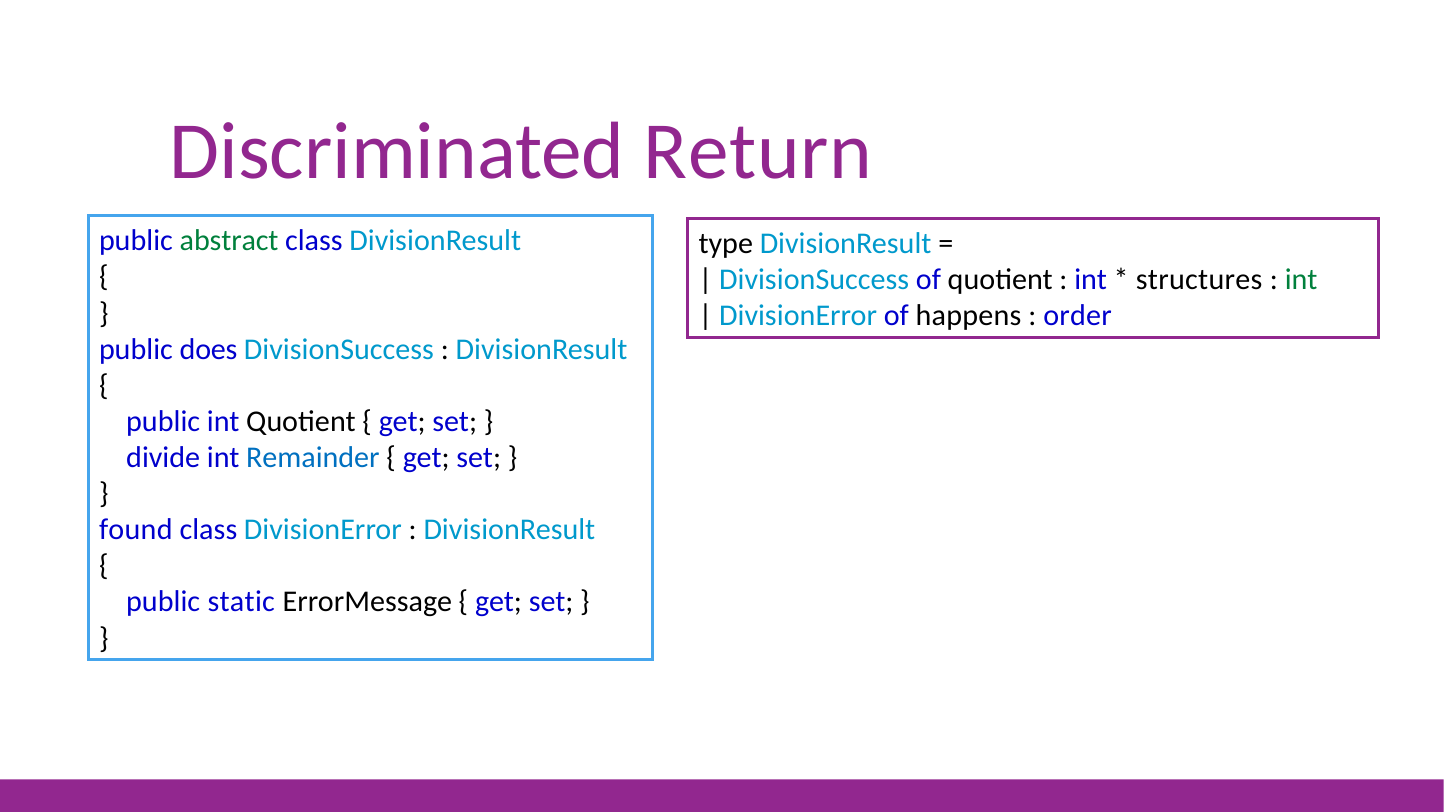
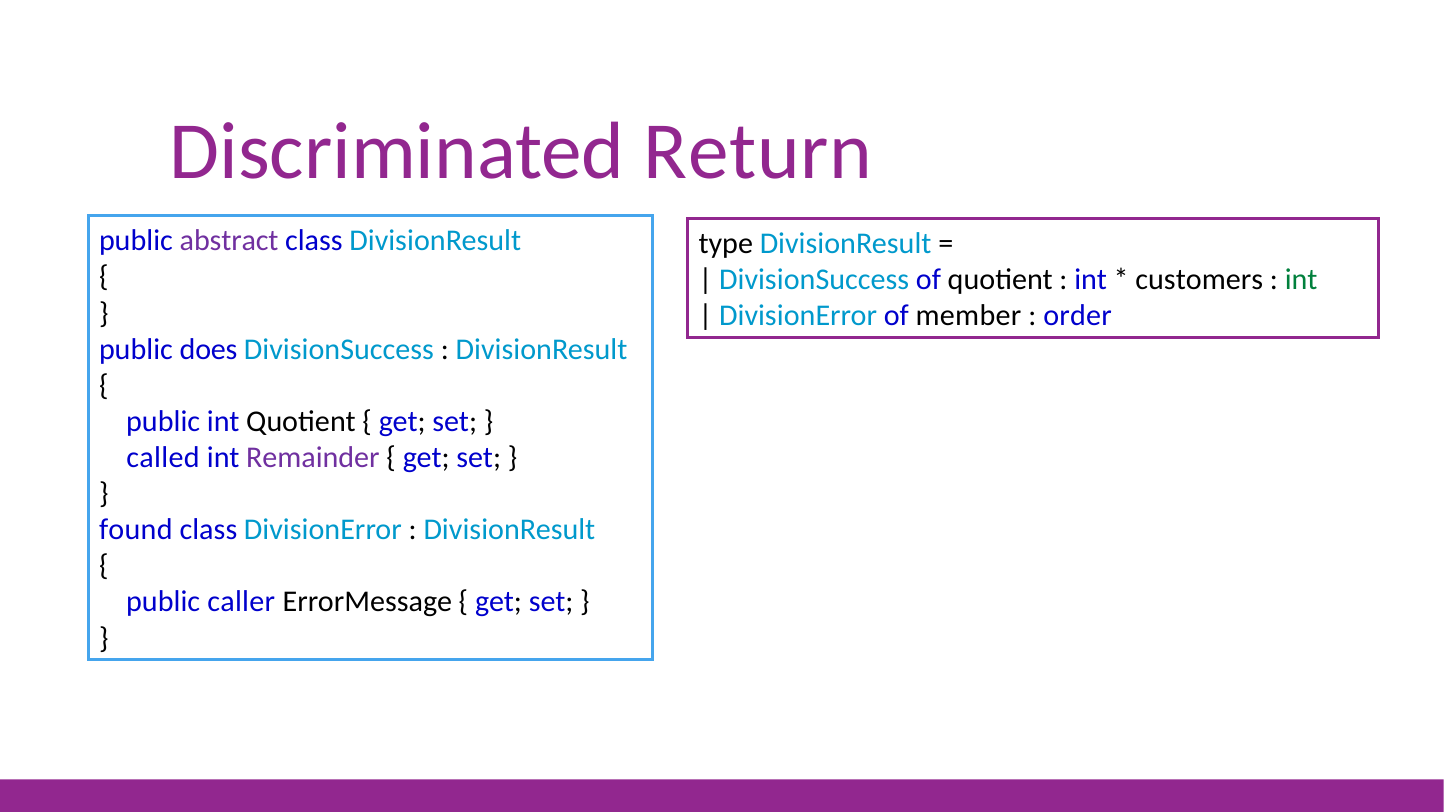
abstract colour: green -> purple (229, 241)
structures: structures -> customers (1199, 280)
happens: happens -> member (968, 316)
divide: divide -> called (163, 458)
Remainder colour: blue -> purple (313, 458)
static: static -> caller (241, 602)
